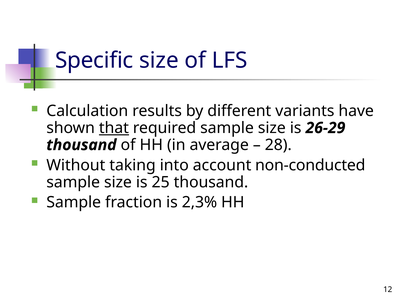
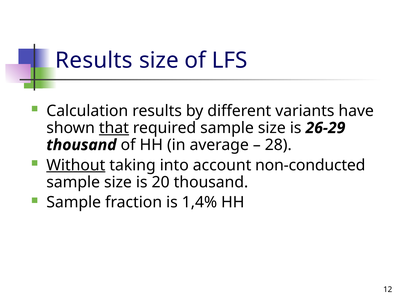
Specific: Specific -> Results (94, 60)
Without underline: none -> present (76, 165)
25: 25 -> 20 (161, 182)
2,3%: 2,3% -> 1,4% (199, 202)
